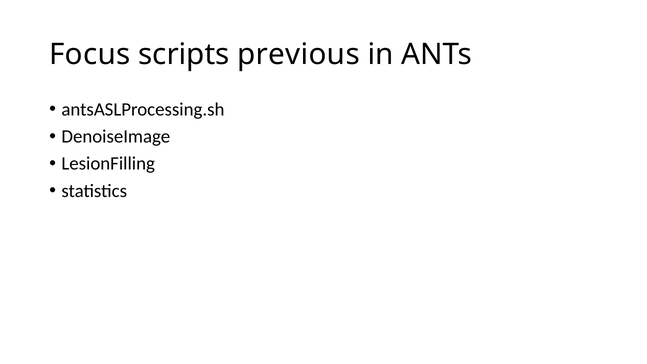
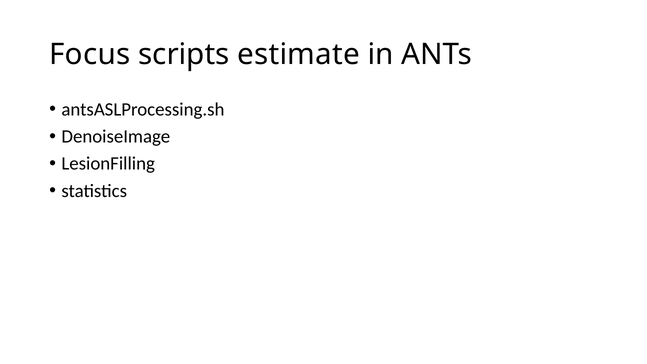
previous: previous -> estimate (299, 54)
